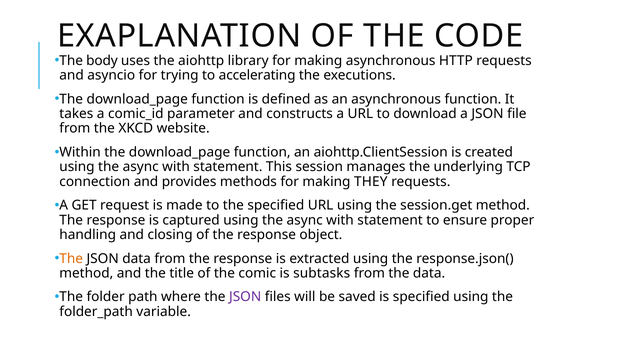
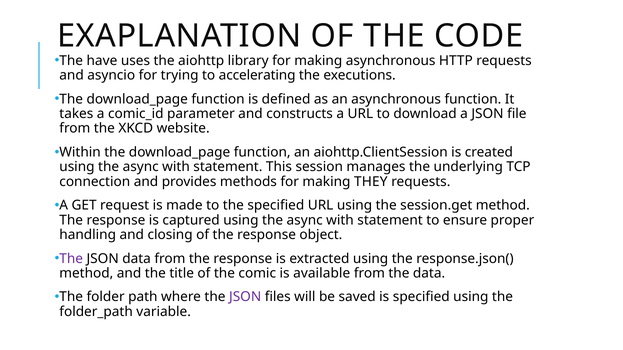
body: body -> have (102, 61)
The colour: orange -> purple (71, 259)
subtasks: subtasks -> available (322, 274)
